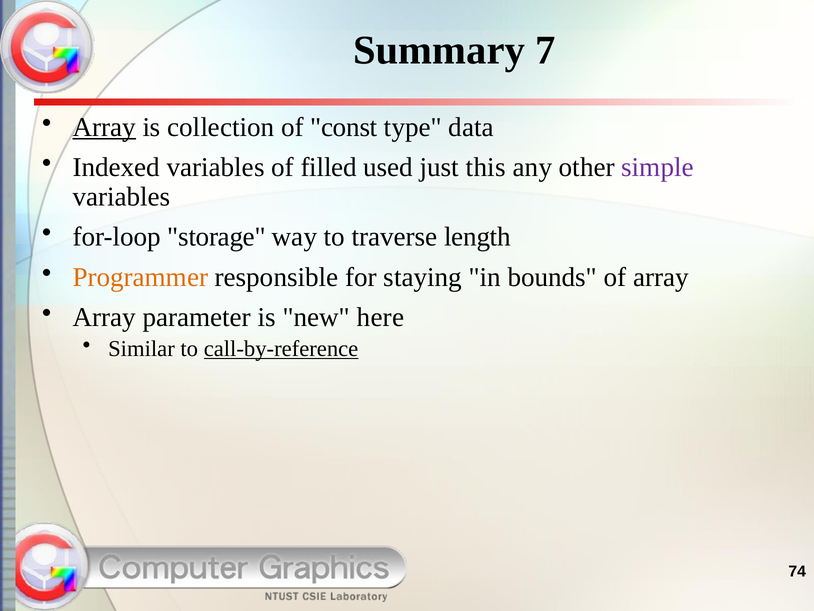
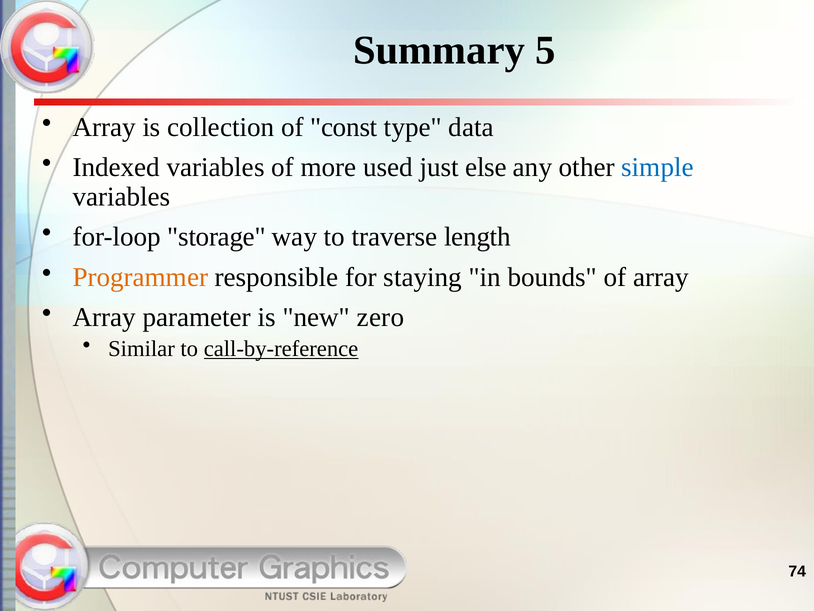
7: 7 -> 5 (545, 50)
Array underline: present -> none (104, 127)
filled: filled -> more (329, 167)
this: this -> else (486, 167)
simple colour: purple -> blue (658, 167)
here: here -> zero (381, 317)
